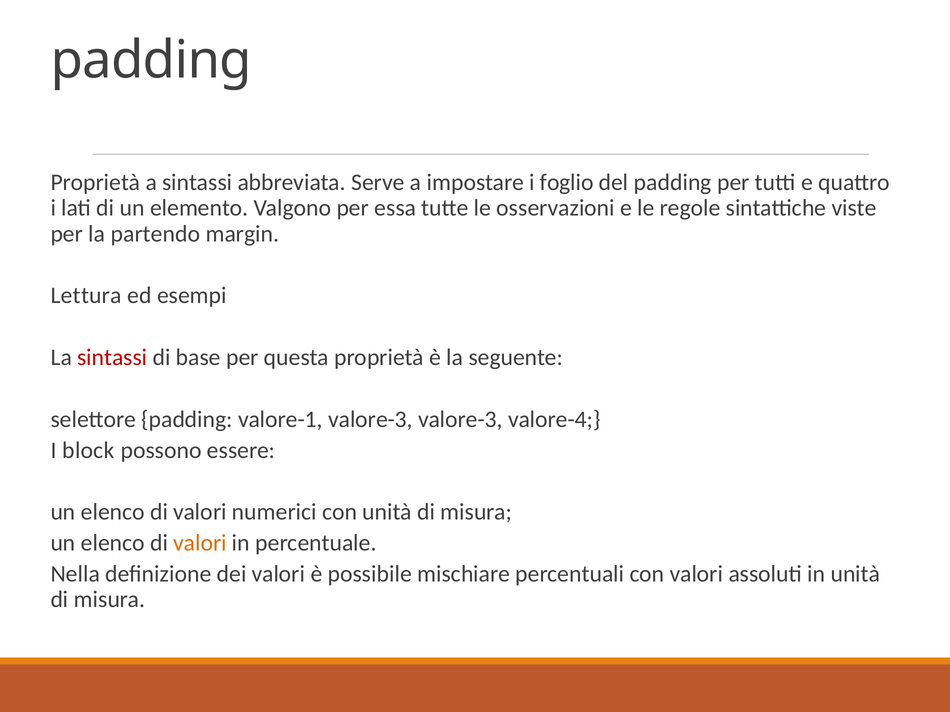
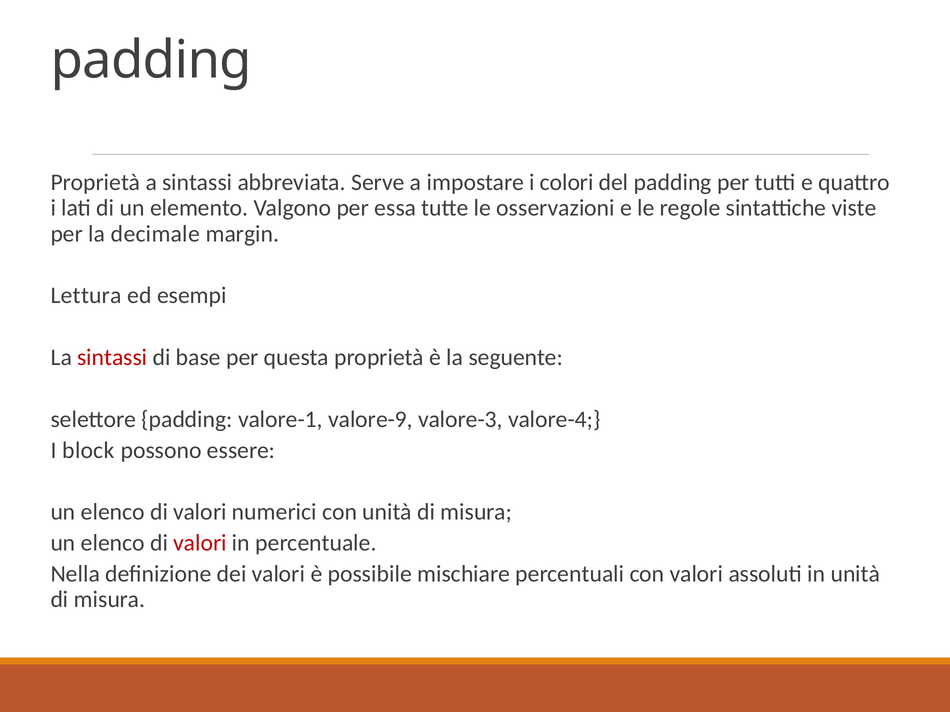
foglio: foglio -> colori (567, 183)
partendo: partendo -> decimale (155, 234)
valore-1 valore-3: valore-3 -> valore-9 (370, 420)
valori colour: orange -> red (200, 543)
